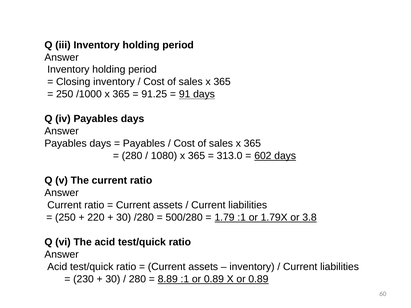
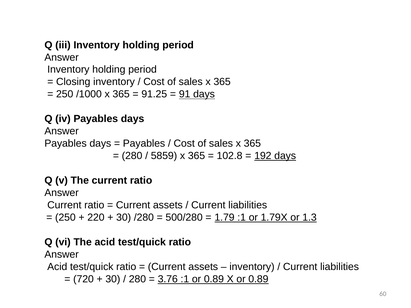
1080: 1080 -> 5859 (164, 156)
313.0: 313.0 -> 102.8 (230, 156)
602: 602 -> 192 (263, 156)
3.8: 3.8 -> 1.3 (310, 218)
230: 230 -> 720 (84, 279)
8.89: 8.89 -> 3.76 (168, 279)
